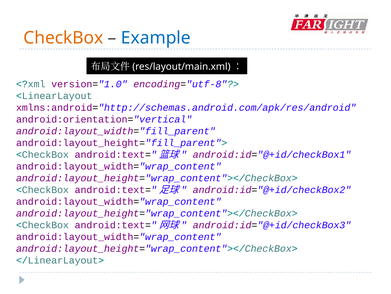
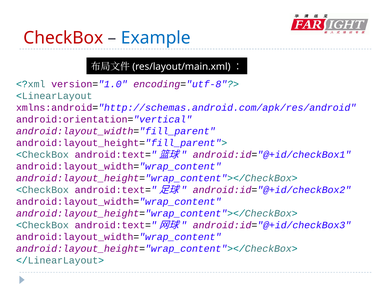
CheckBox colour: orange -> red (63, 38)
